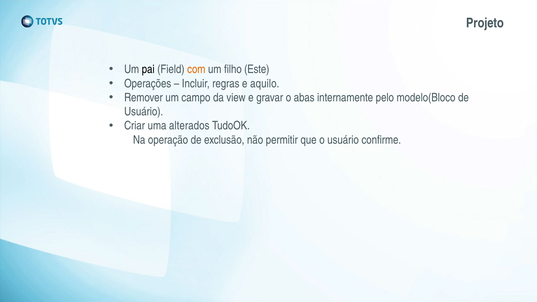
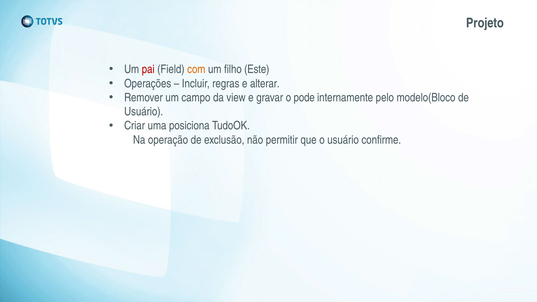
pai colour: black -> red (148, 69)
aquilo: aquilo -> alterar (265, 84)
abas: abas -> pode (304, 98)
alterados: alterados -> posiciona (189, 126)
